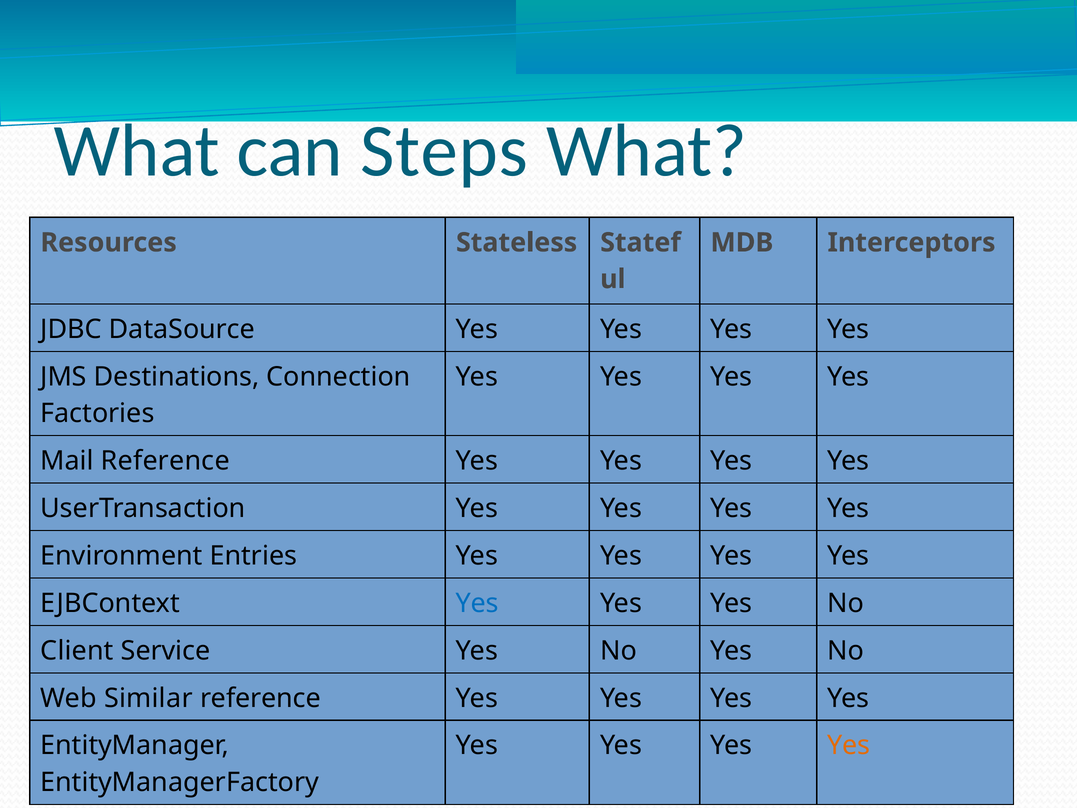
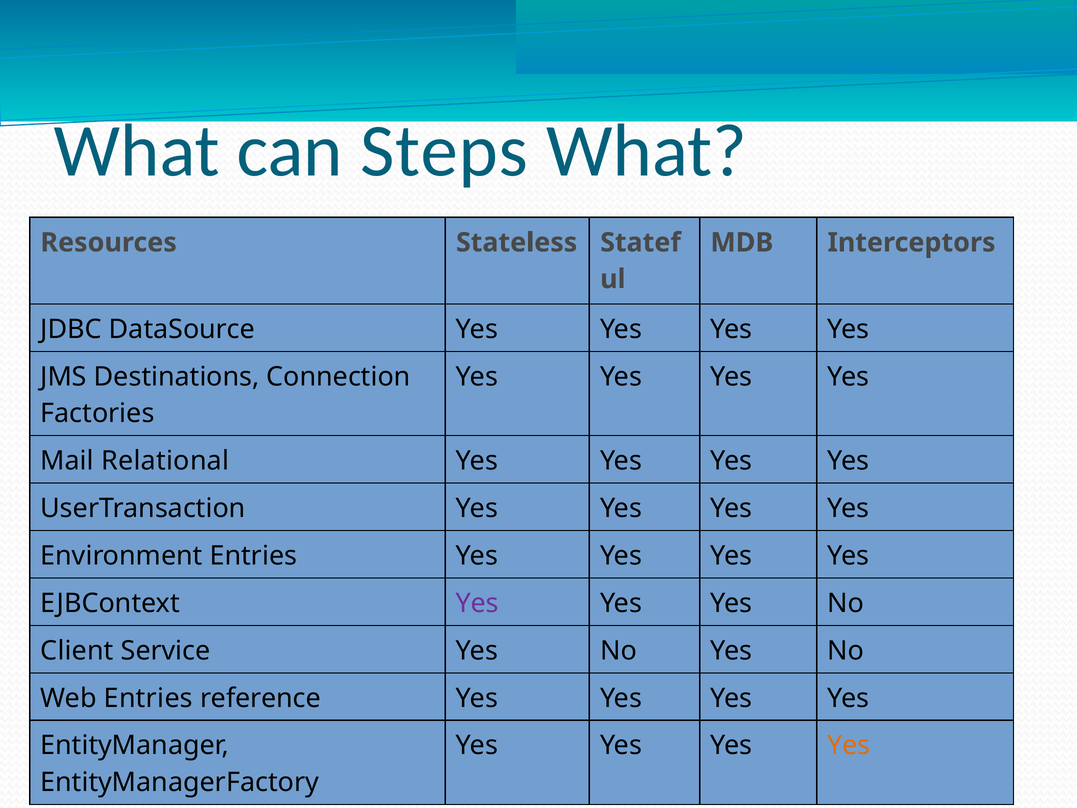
Mail Reference: Reference -> Relational (165, 461)
Yes colour: blue -> purple (477, 603)
Web Similar: Similar -> Entries (148, 698)
